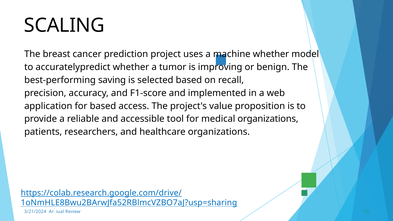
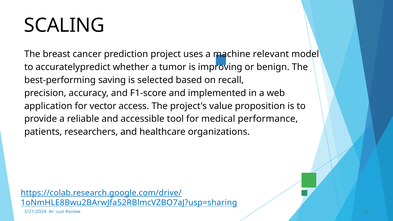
machine whether: whether -> relevant (271, 54)
for based: based -> vector (103, 106)
medical organizations: organizations -> performance (268, 119)
